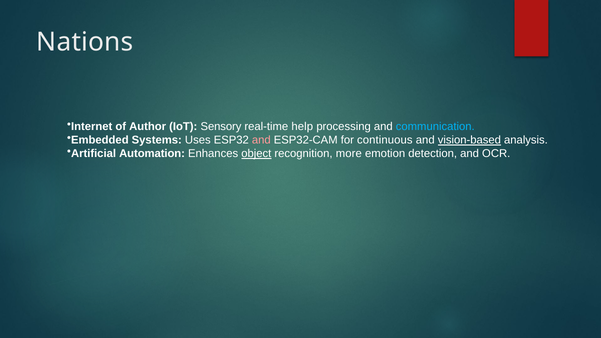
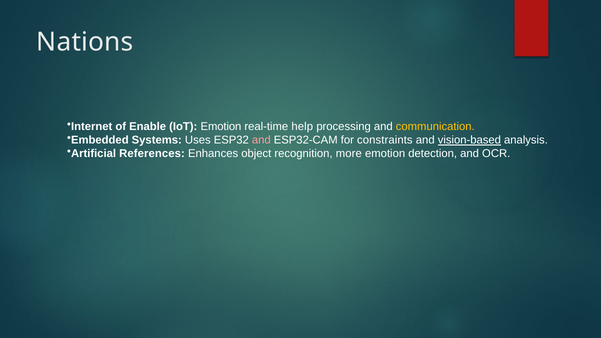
Author: Author -> Enable (148, 127)
IoT Sensory: Sensory -> Emotion (221, 127)
communication colour: light blue -> yellow (435, 127)
continuous: continuous -> constraints (385, 140)
Automation: Automation -> References (152, 154)
object underline: present -> none (256, 154)
